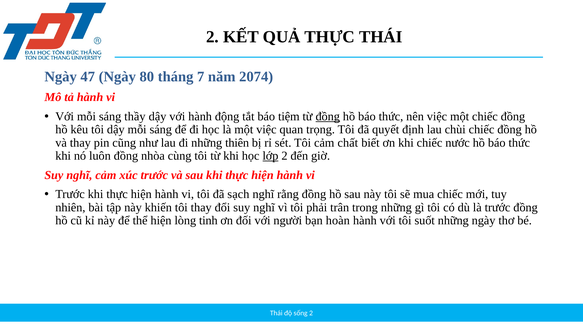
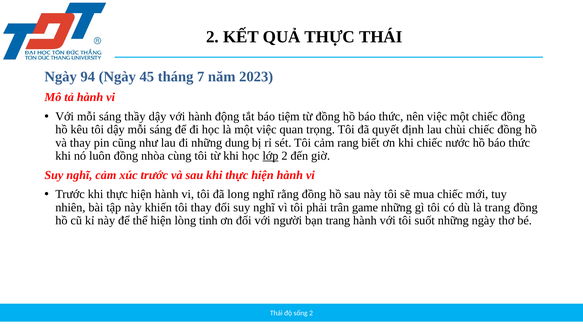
47: 47 -> 94 (88, 77)
80: 80 -> 45 (147, 77)
2074: 2074 -> 2023 (256, 77)
đồng underline: present -> none (328, 116)
thiên: thiên -> dung (237, 143)
chất: chất -> rang (348, 143)
sạch: sạch -> long (238, 194)
trong: trong -> game (365, 207)
là trước: trước -> trang (497, 207)
bạn hoàn: hoàn -> trang (338, 220)
